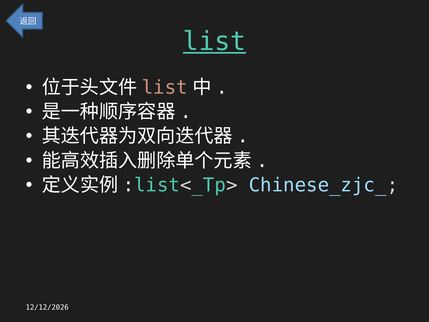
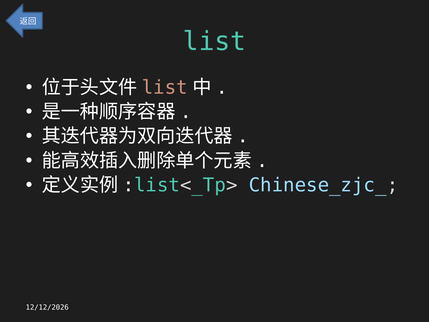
list underline: present -> none (214, 42)
